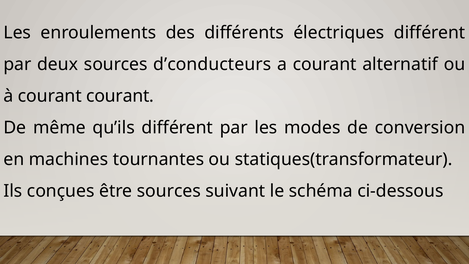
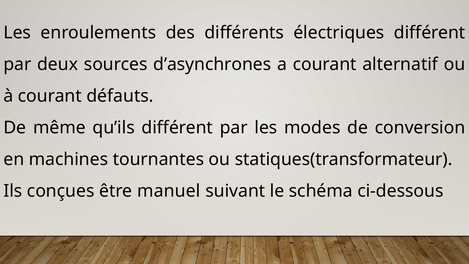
d’conducteurs: d’conducteurs -> d’asynchrones (212, 64)
courant courant: courant -> défauts (120, 96)
être sources: sources -> manuel (169, 191)
